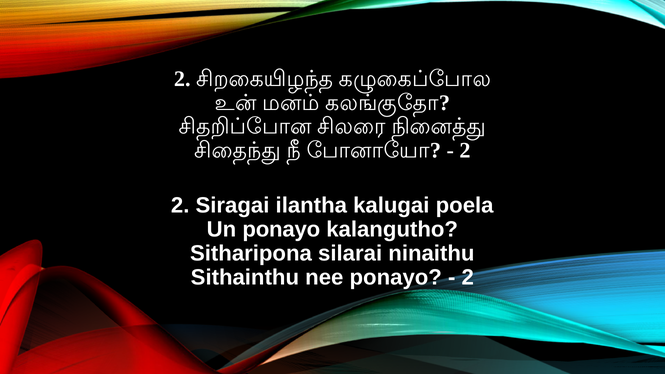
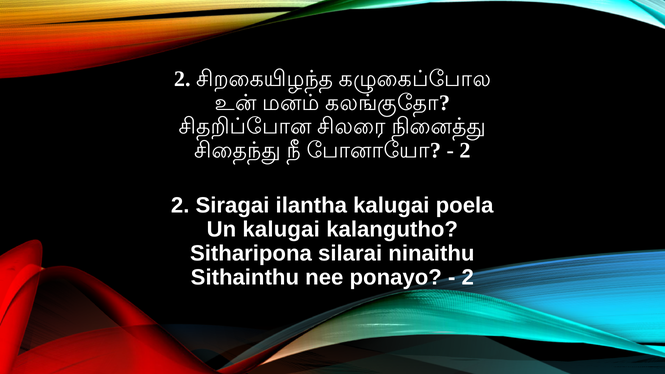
Un ponayo: ponayo -> kalugai (281, 229)
